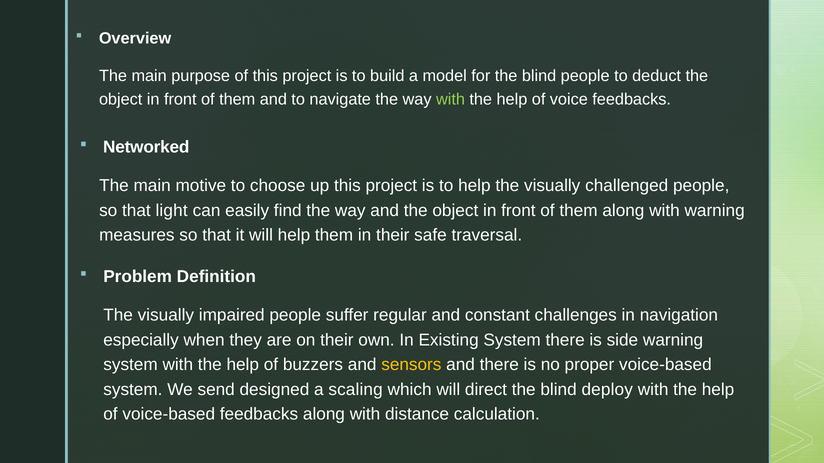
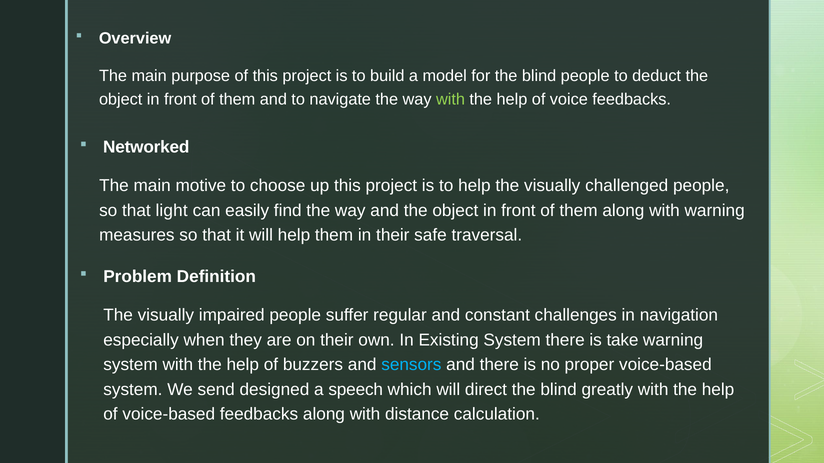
side: side -> take (622, 340)
sensors colour: yellow -> light blue (411, 365)
scaling: scaling -> speech (356, 390)
deploy: deploy -> greatly (607, 390)
